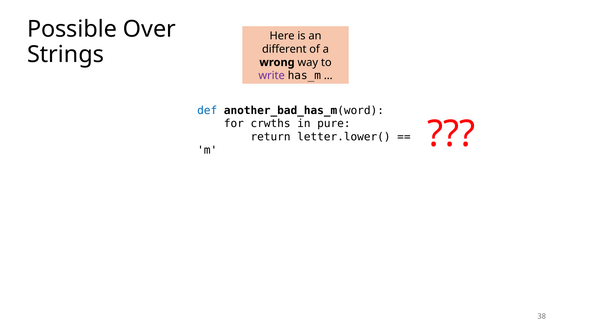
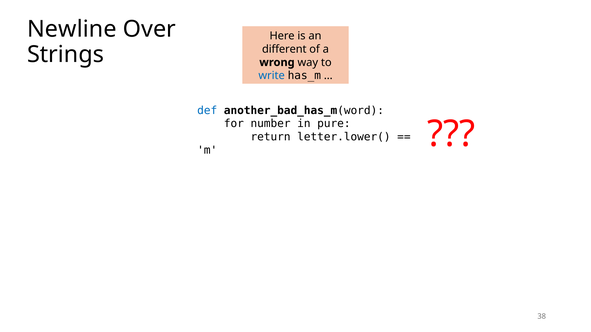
Possible: Possible -> Newline (72, 29)
write colour: purple -> blue (272, 76)
crwths: crwths -> number (271, 124)
